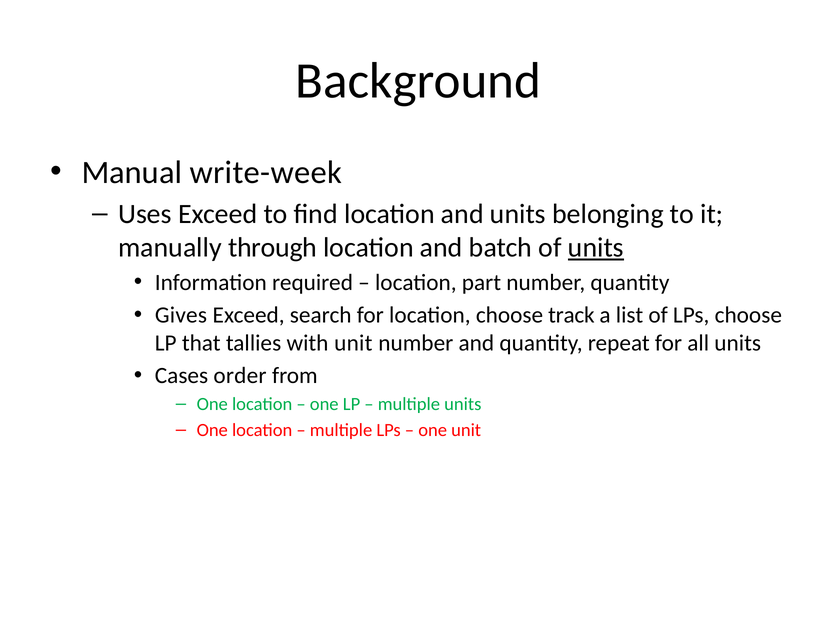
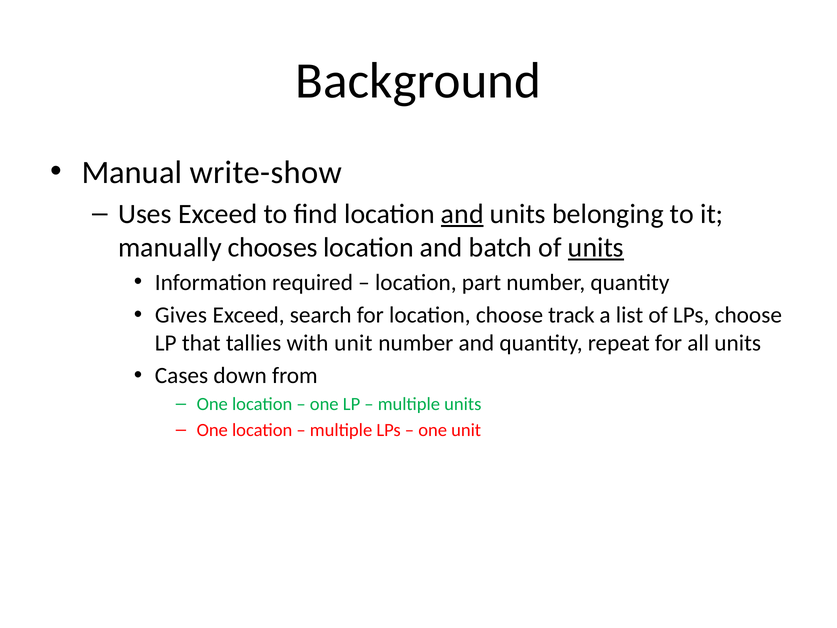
write-week: write-week -> write-show (266, 172)
and underline: none -> present (462, 214)
through: through -> chooses (273, 247)
order: order -> down (240, 376)
